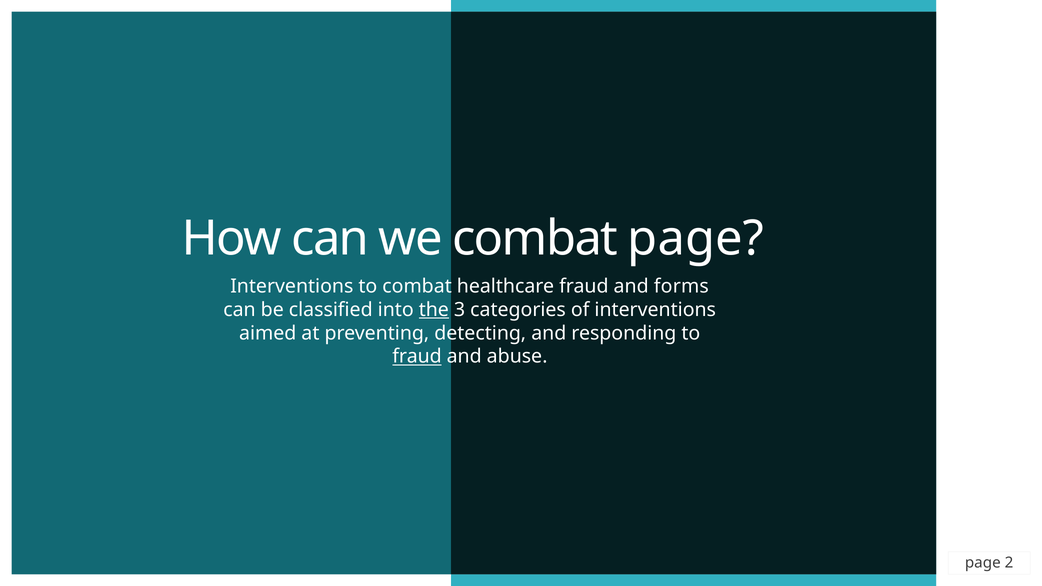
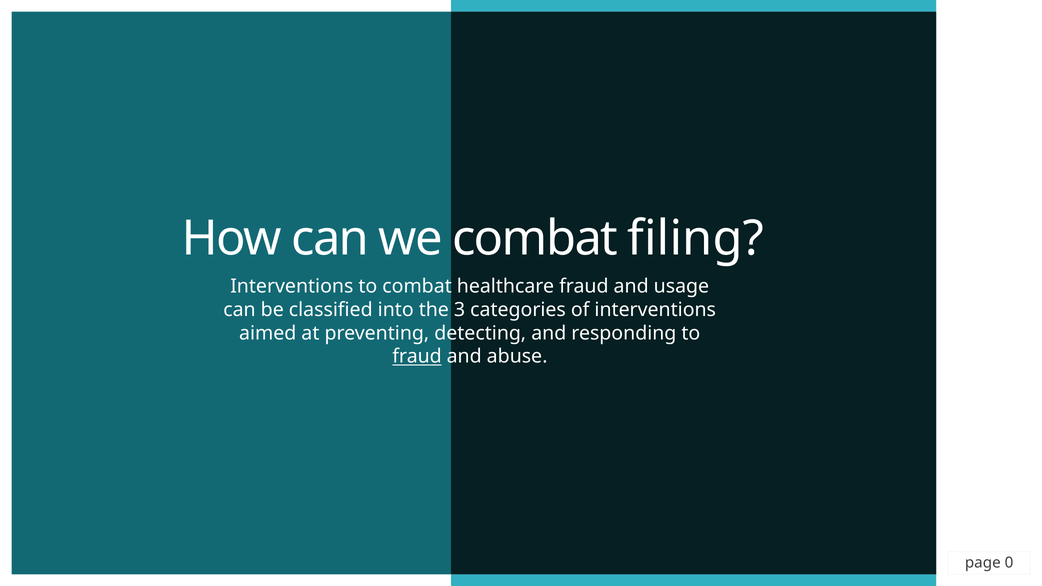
combat page: page -> filing (696, 239)
forms: forms -> usage (681, 286)
the underline: present -> none (434, 310)
2: 2 -> 0 (1009, 563)
